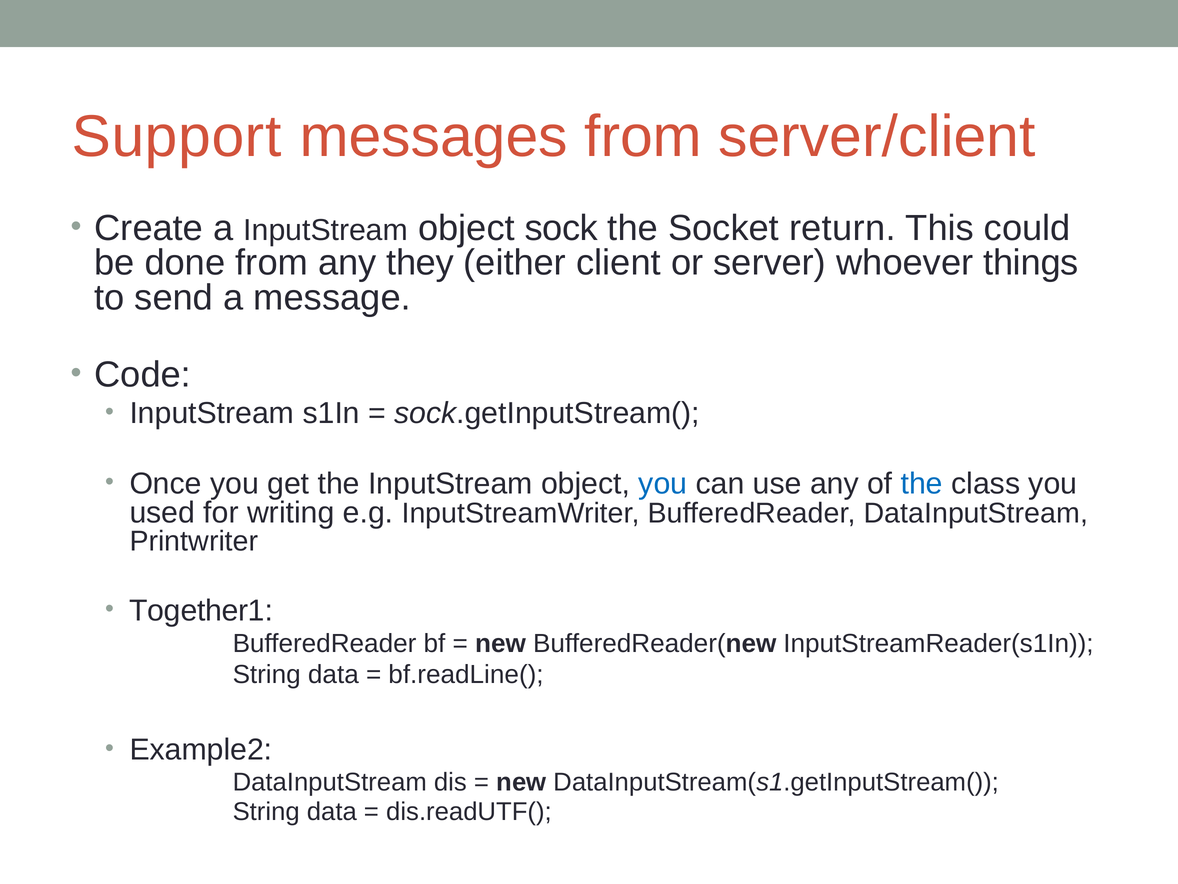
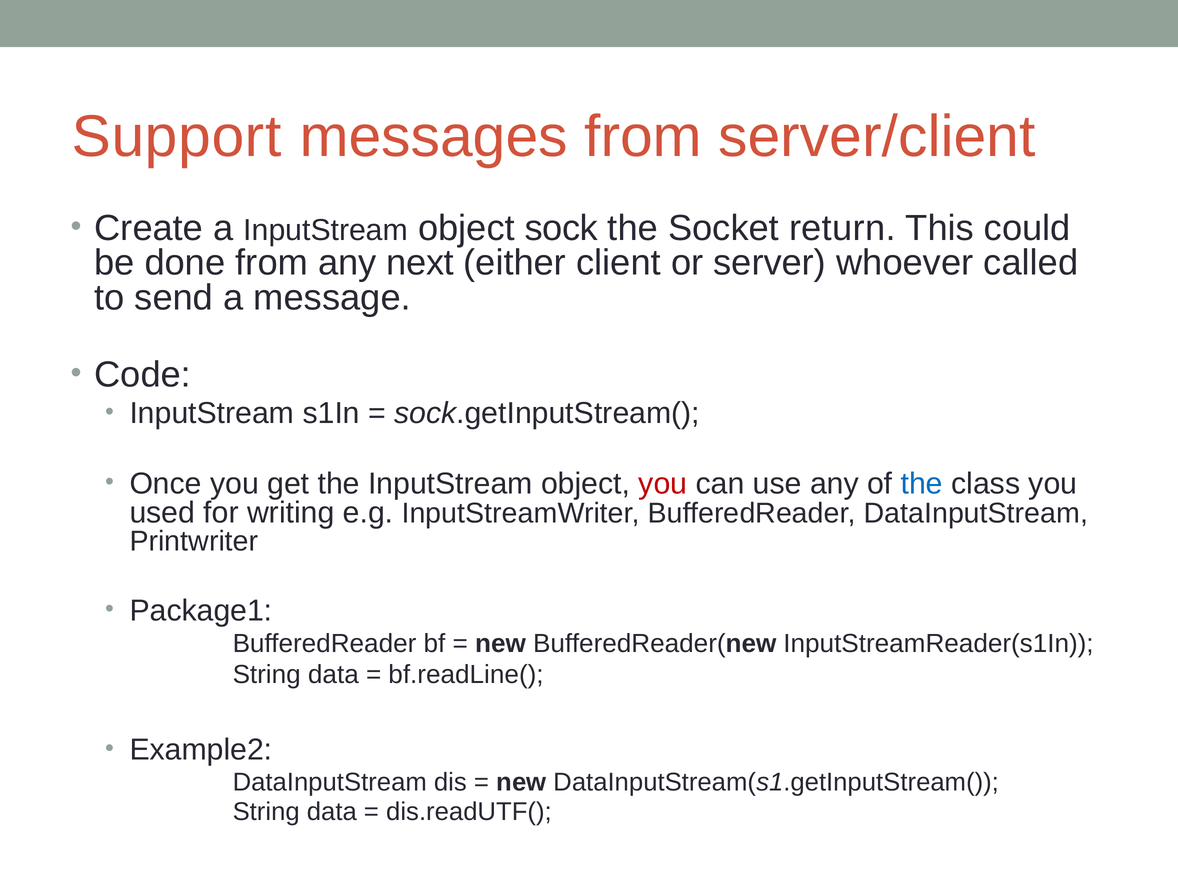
they: they -> next (420, 263)
things: things -> called (1031, 263)
you colour: blue -> red (663, 483)
Together1: Together1 -> Package1 (201, 610)
